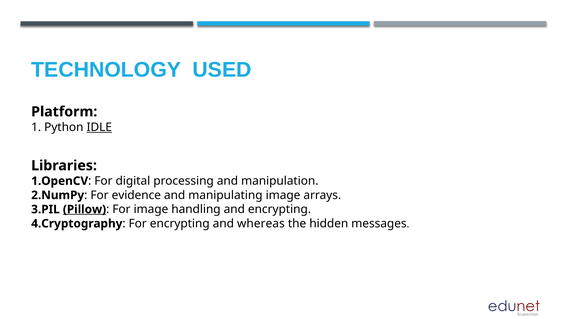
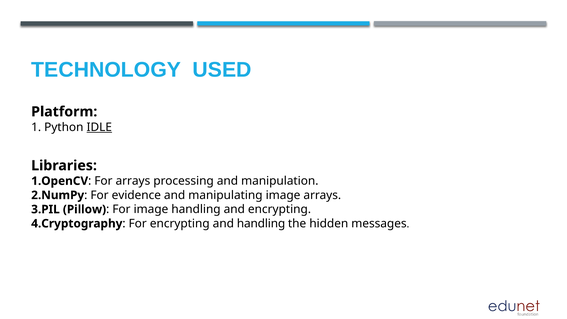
For digital: digital -> arrays (133, 181)
Pillow underline: present -> none (84, 209)
and whereas: whereas -> handling (261, 224)
